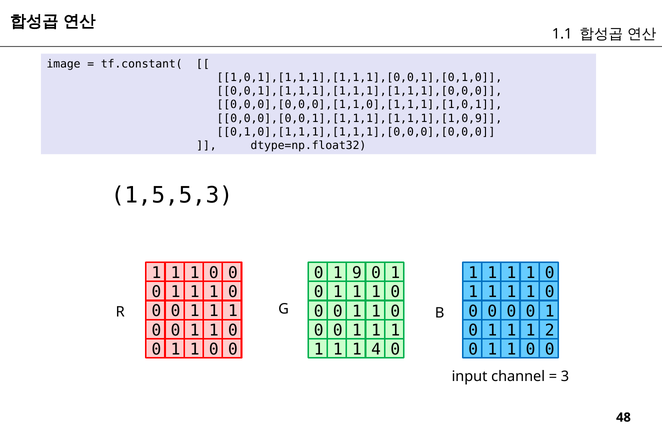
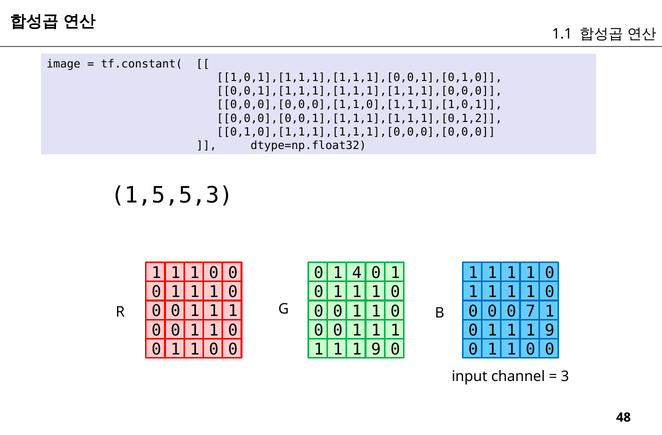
0,0,0],[0,0,1],[1,1,1],[1,1,1],[1,0,9: 0,0,0],[0,0,1],[1,1,1],[1,1,1],[1,0,9 -> 0,0,0],[0,0,1],[1,1,1],[1,1,1],[0,1,2 (359, 118)
9: 9 -> 4 (357, 273)
0: 0 -> 7 (531, 311)
2: 2 -> 9 (550, 330)
4: 4 -> 9 (376, 349)
